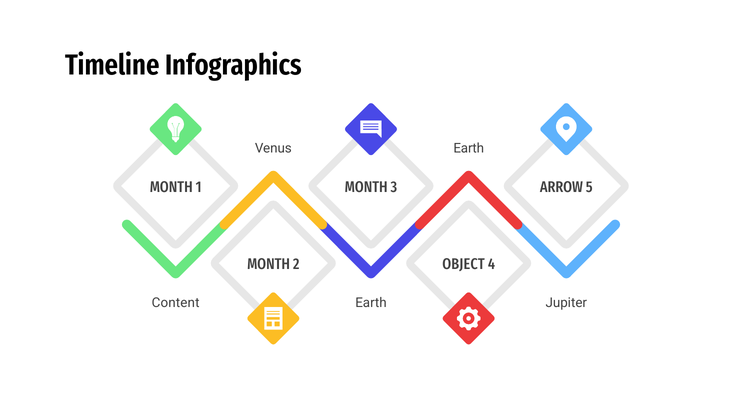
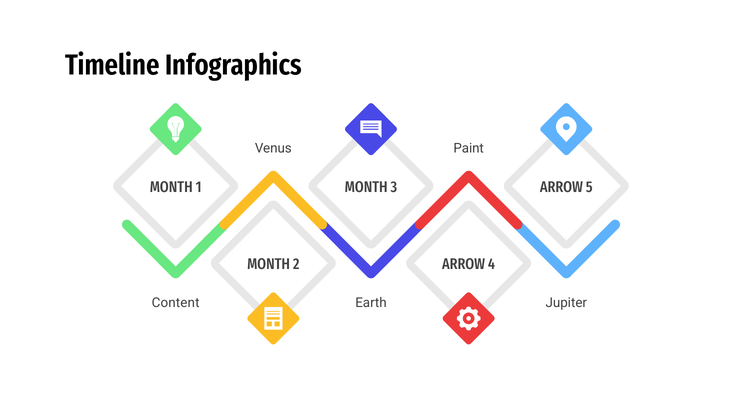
Earth: Earth -> Paint (469, 148)
OBJECT: OBJECT -> ARROW (464, 264)
